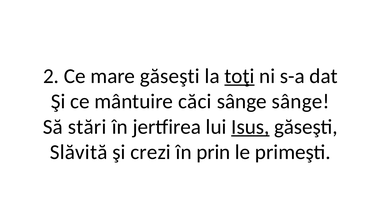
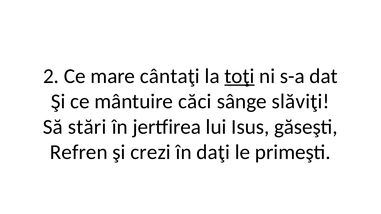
mare găseşti: găseşti -> cântaţi (170, 76)
sânge sânge: sânge -> slăviţi (301, 102)
Isus underline: present -> none (250, 127)
Slăvită: Slăvită -> Refren (79, 152)
prin: prin -> daţi (213, 152)
